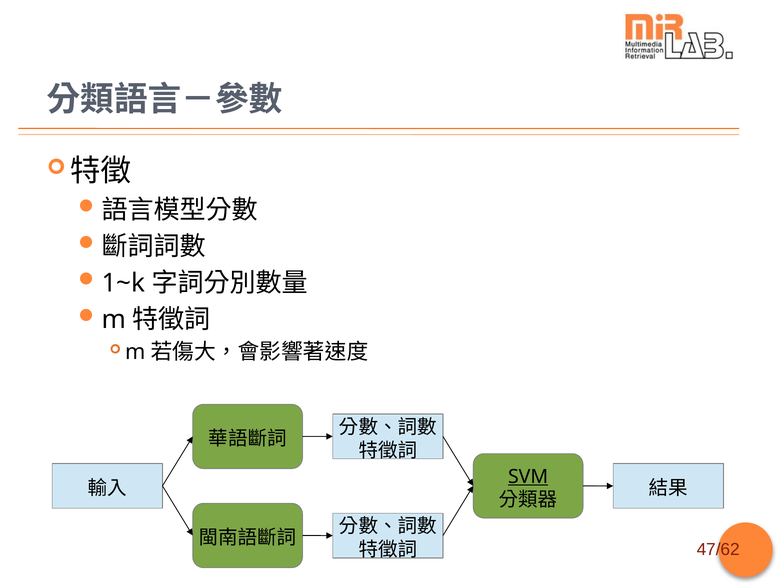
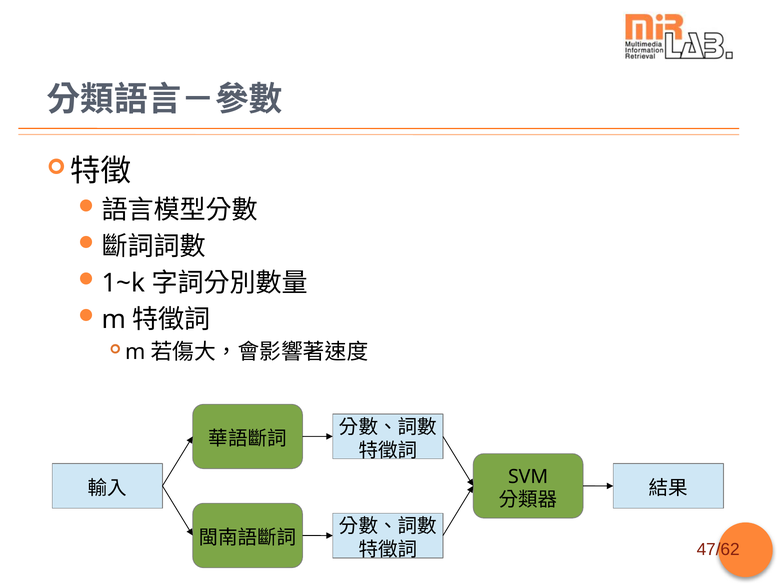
SVM underline: present -> none (528, 476)
